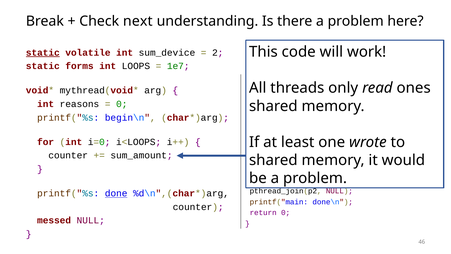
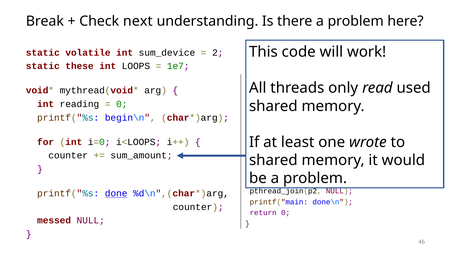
static underline: present -> none (43, 53)
forms: forms -> these (79, 66)
ones: ones -> used (414, 88)
reasons: reasons -> reading (79, 104)
